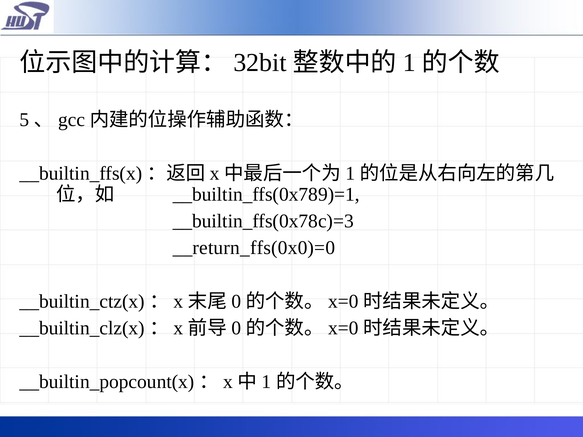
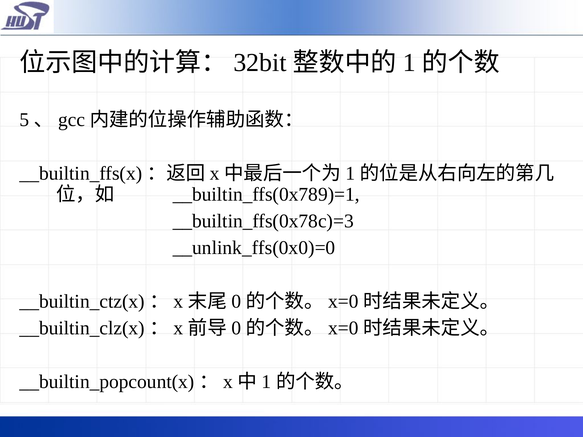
__return_ffs(0x0)=0: __return_ffs(0x0)=0 -> __unlink_ffs(0x0)=0 (254, 248)
